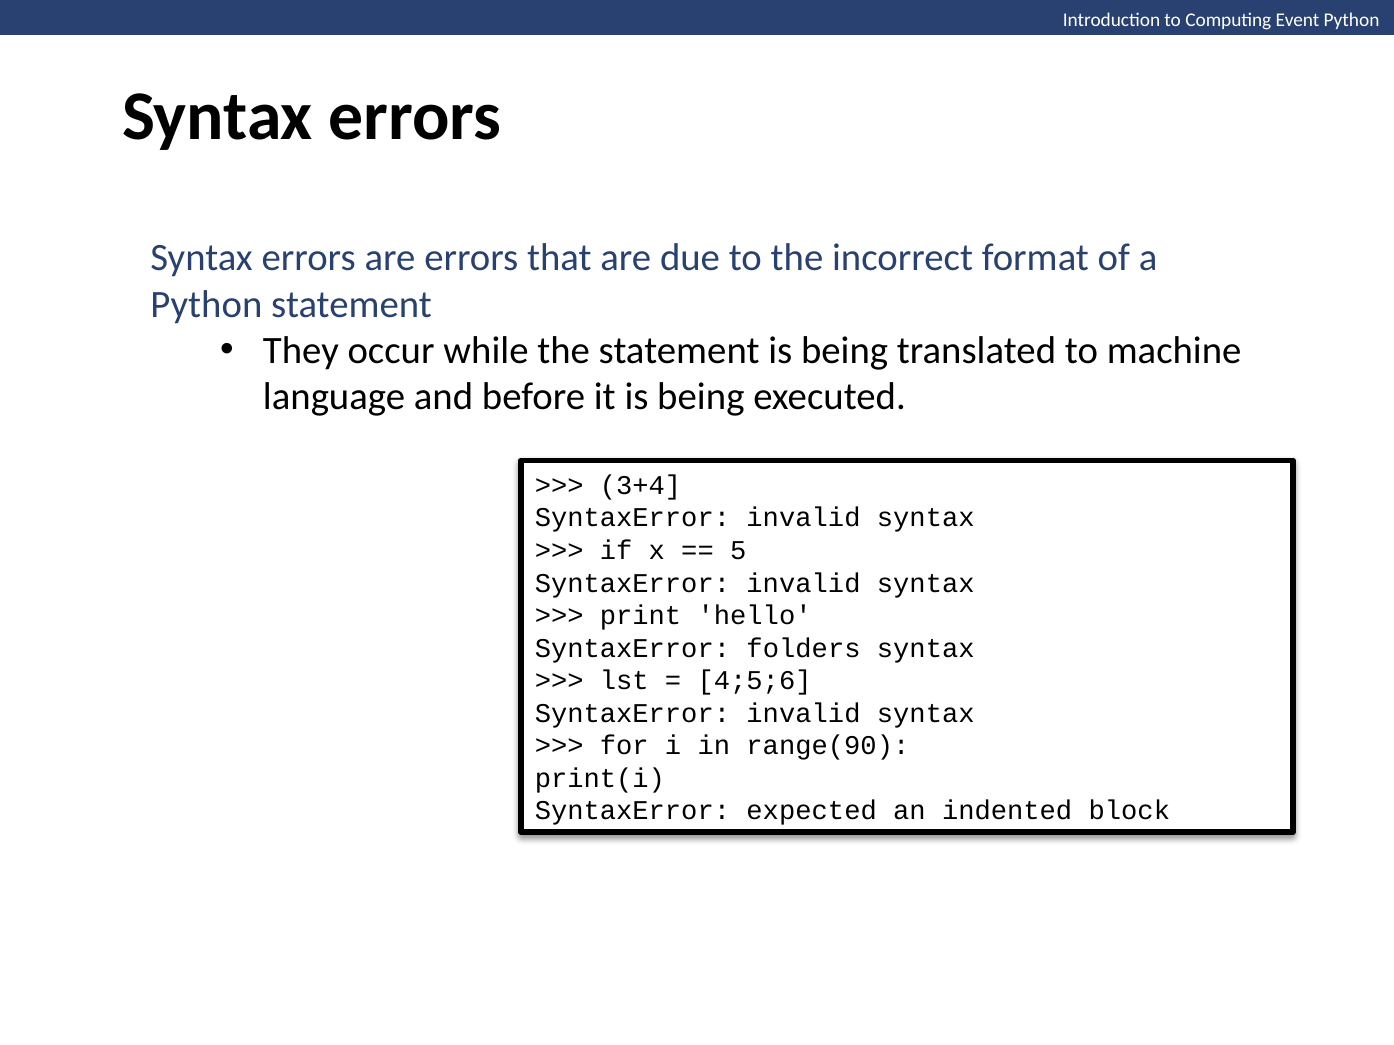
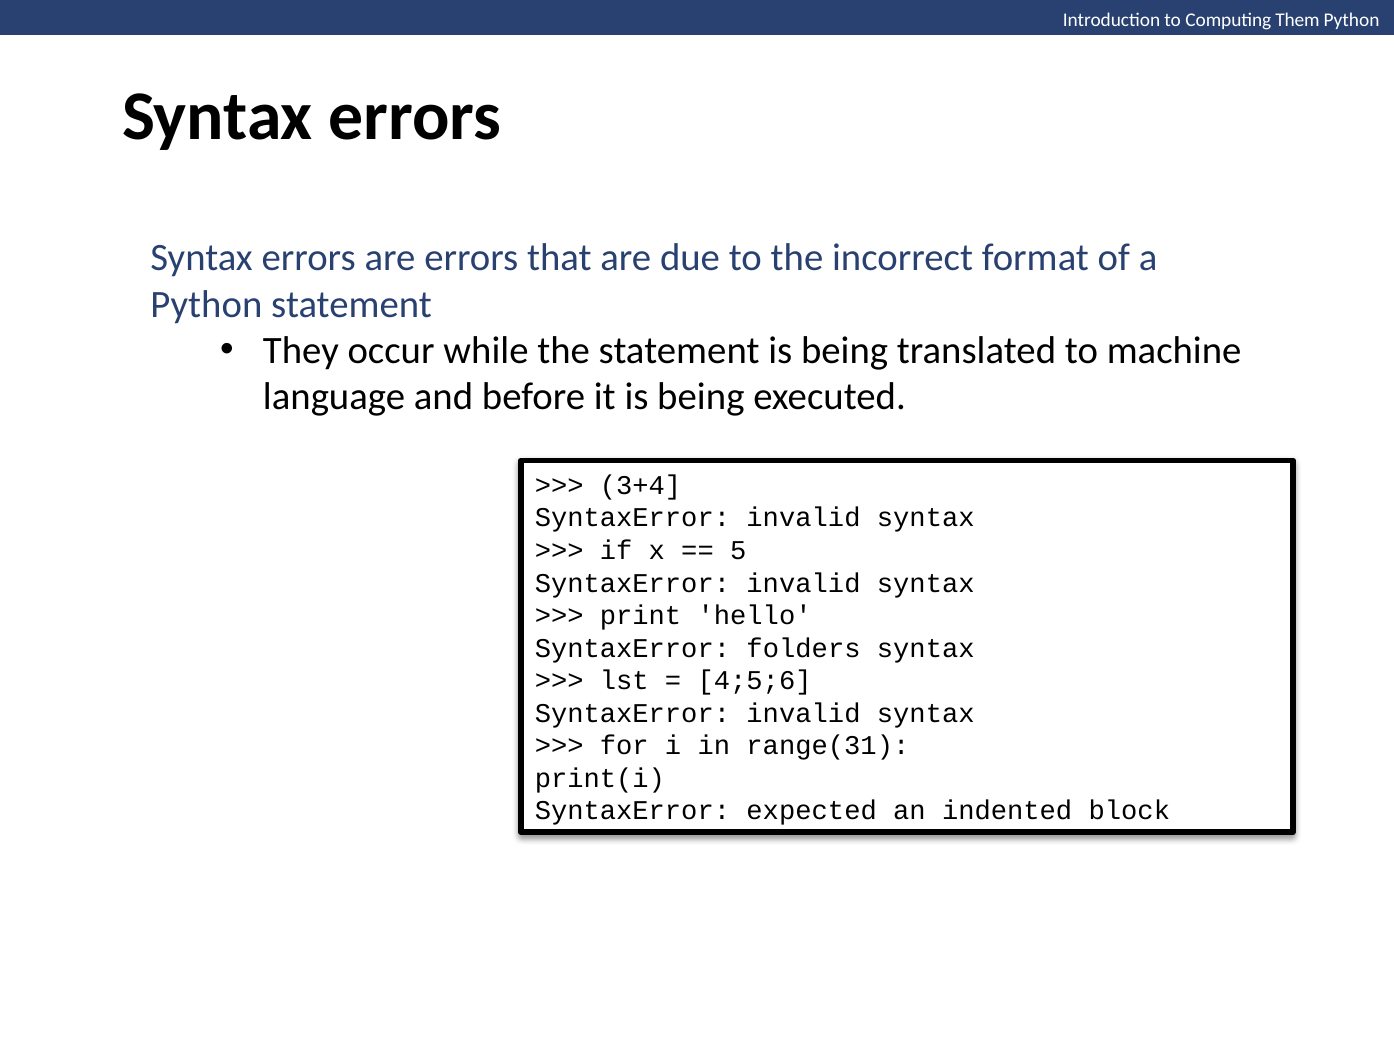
Event: Event -> Them (1298, 20)
range(90: range(90 -> range(31 (828, 746)
